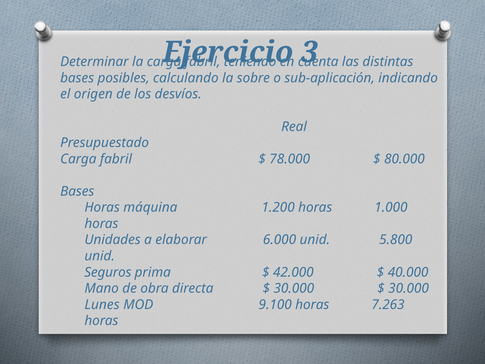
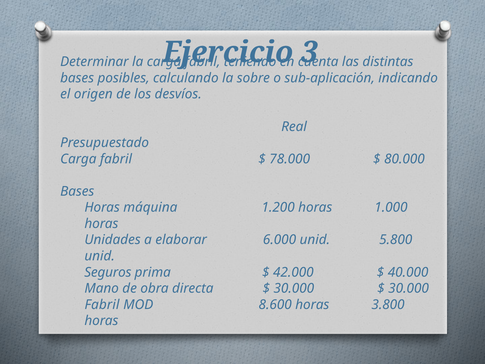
Lunes: Lunes -> Fabril (102, 304)
9.100: 9.100 -> 8.600 (275, 304)
7.263: 7.263 -> 3.800 (388, 304)
